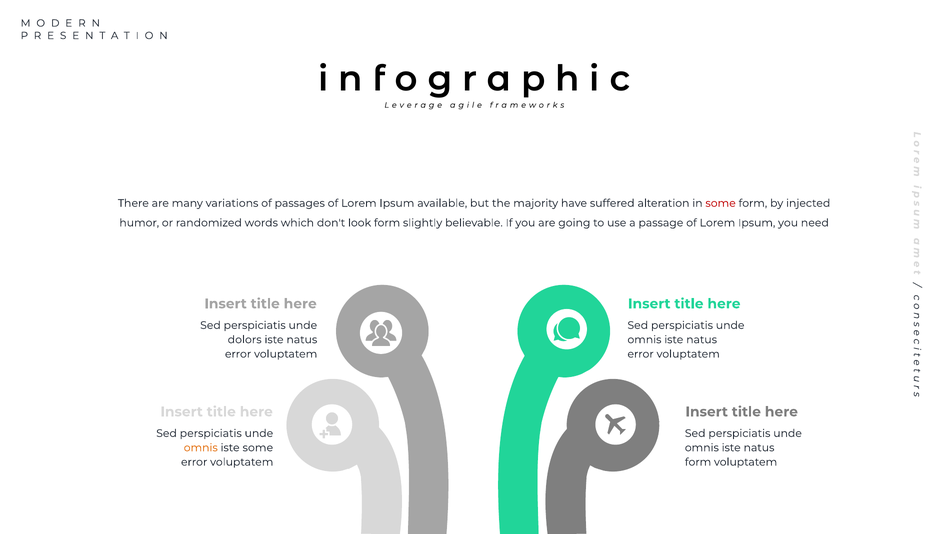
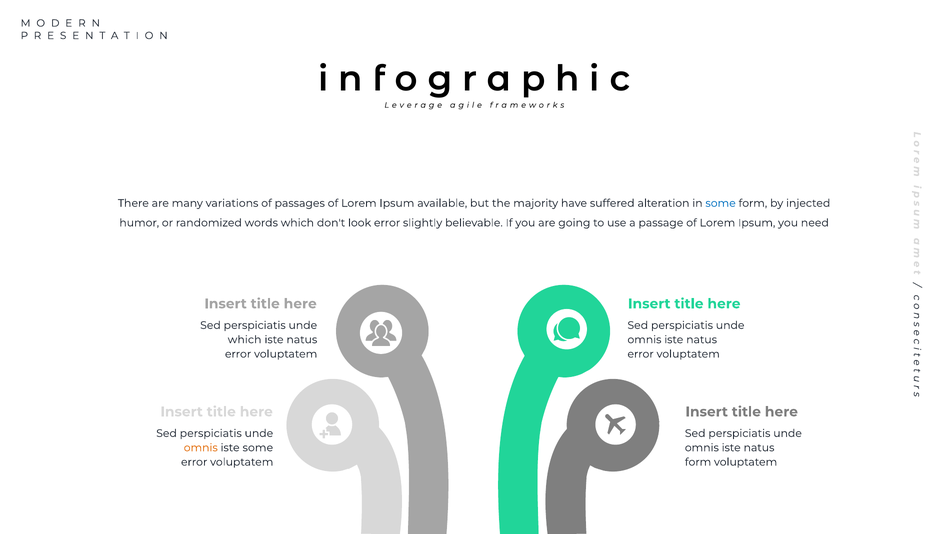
some colour: red -> blue (721, 203)
look form: form -> error (387, 223)
dolors: dolors -> which (245, 340)
